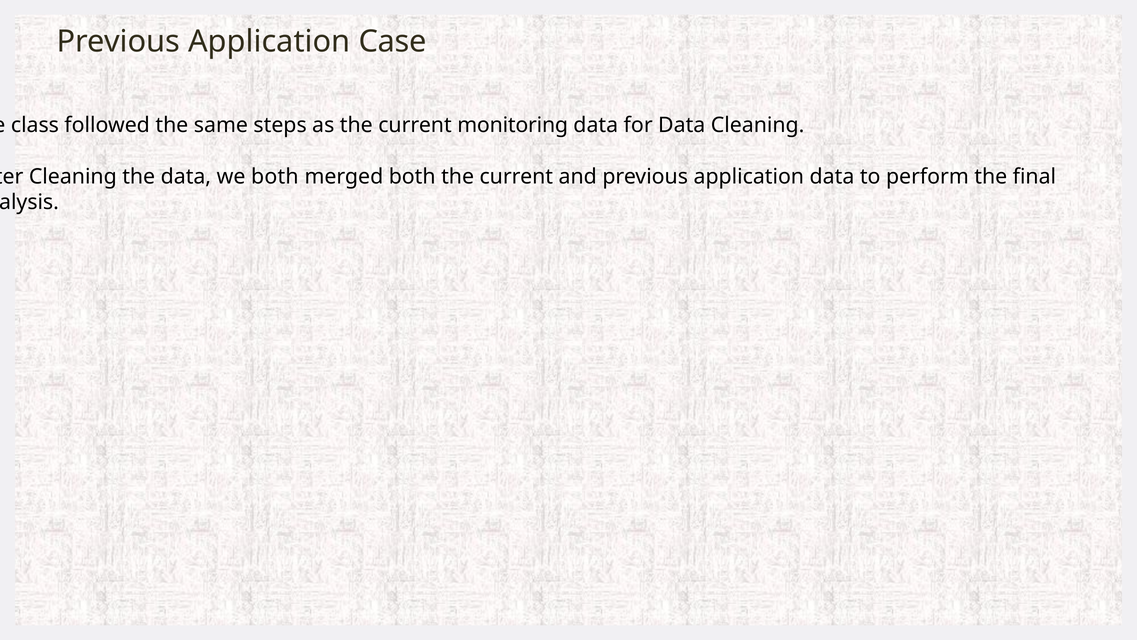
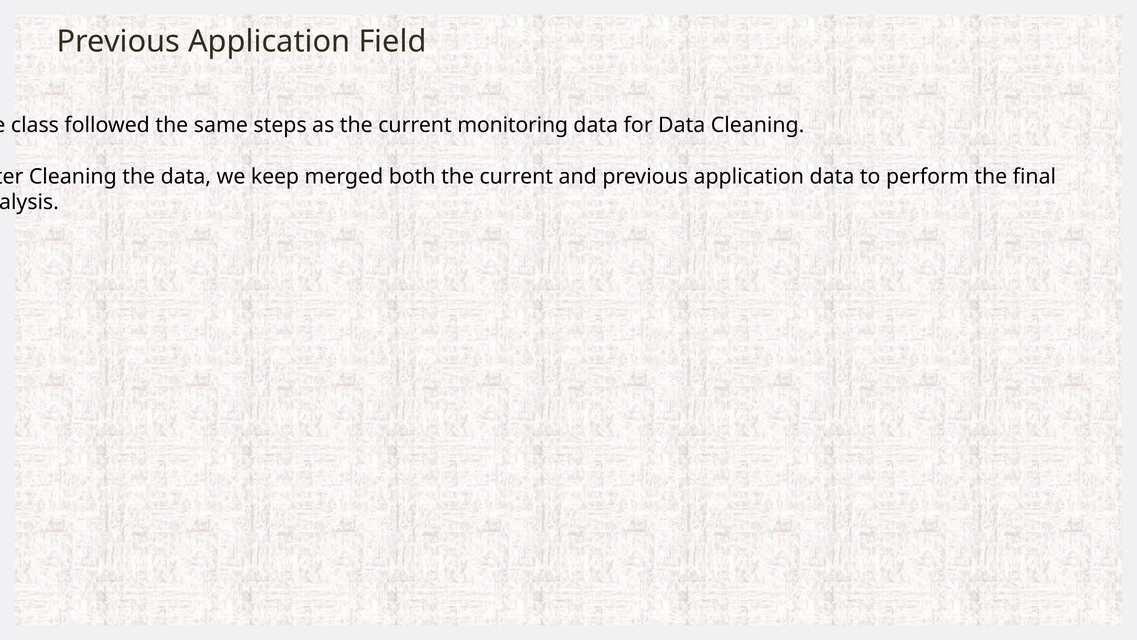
Case: Case -> Field (393, 42)
we both: both -> keep (275, 177)
